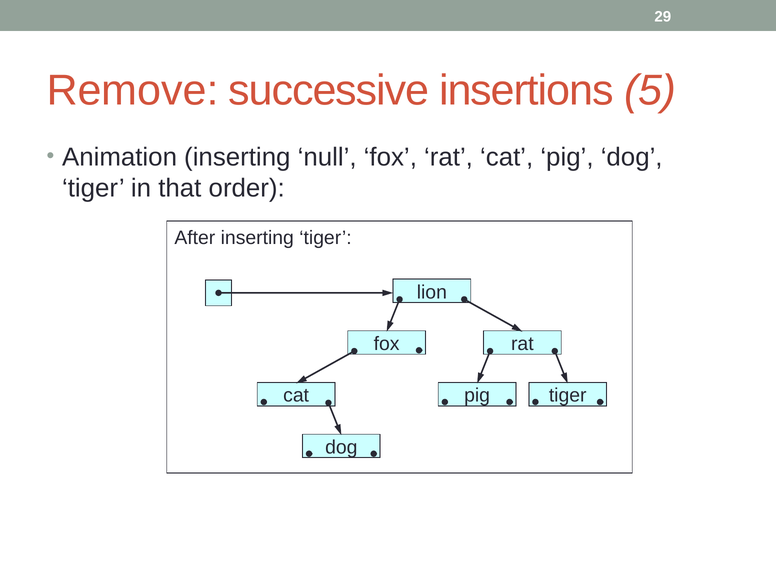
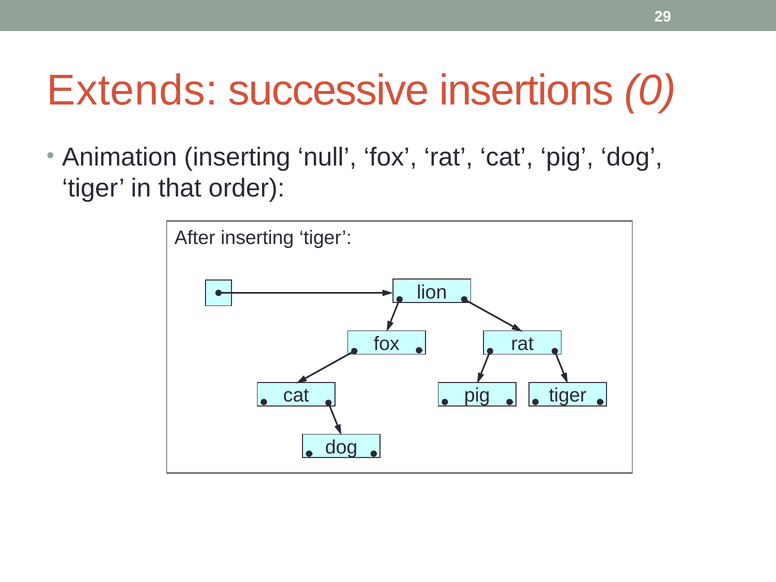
Remove: Remove -> Extends (132, 90)
5: 5 -> 0 (650, 90)
